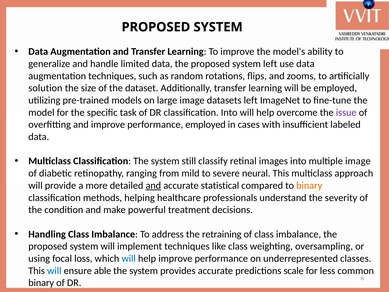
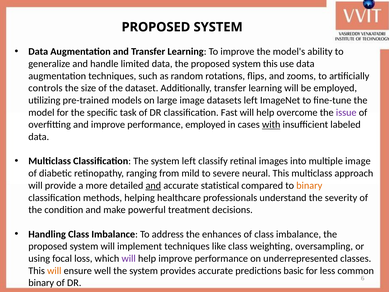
system left: left -> this (270, 64)
solution: solution -> controls (45, 88)
classification Into: Into -> Fast (229, 112)
with underline: none -> present (271, 125)
system still: still -> left (189, 161)
retraining: retraining -> enhances (222, 234)
will colour: blue -> purple (129, 258)
will colour: blue -> orange (54, 270)
able: able -> well (103, 270)
scale: scale -> basic (294, 270)
